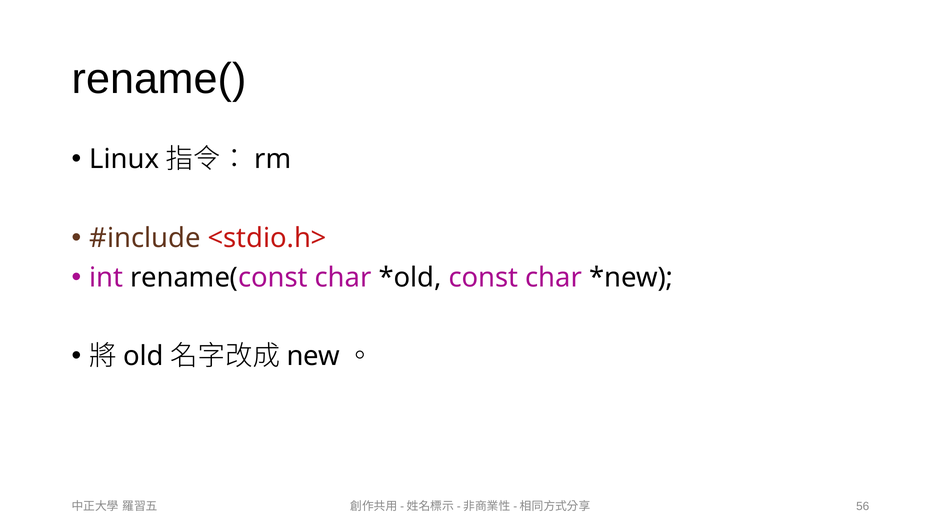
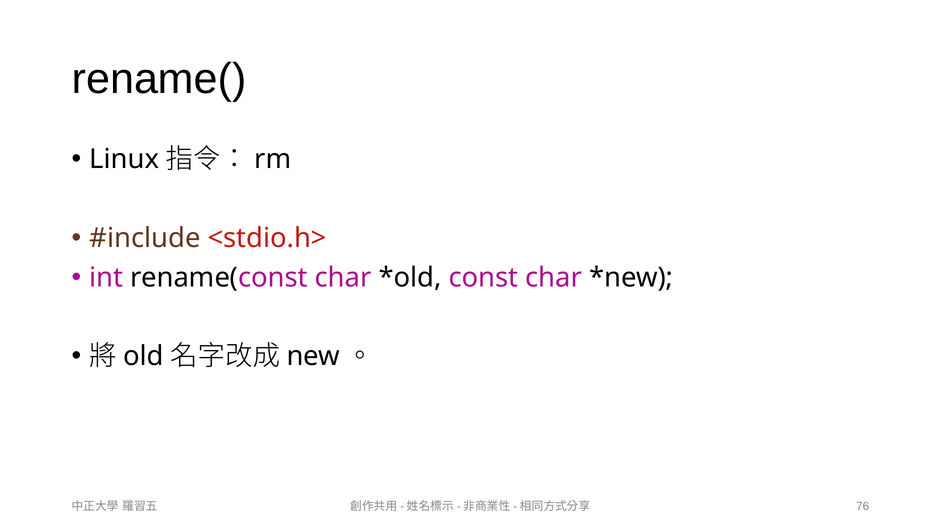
56: 56 -> 76 (863, 505)
